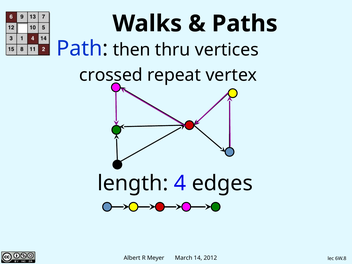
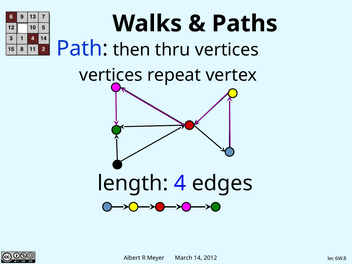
crossed: crossed -> vertices (111, 75)
